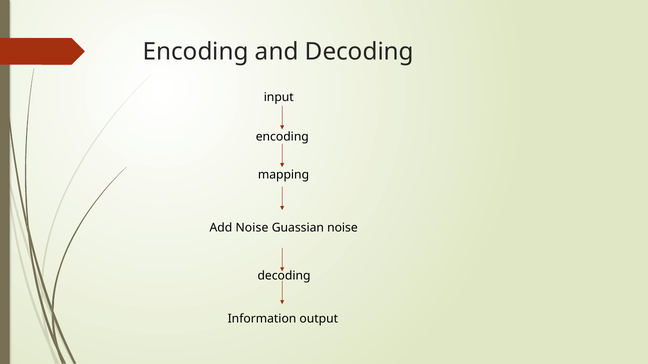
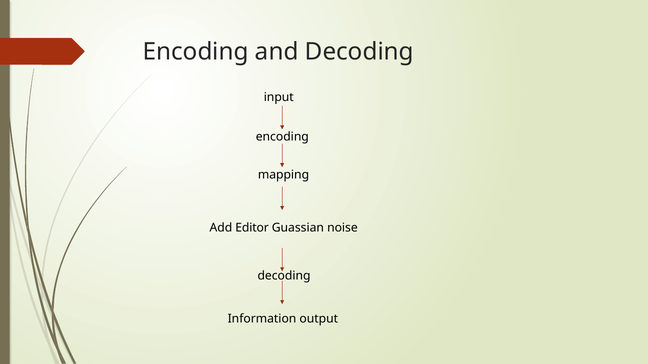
Add Noise: Noise -> Editor (252, 228)
